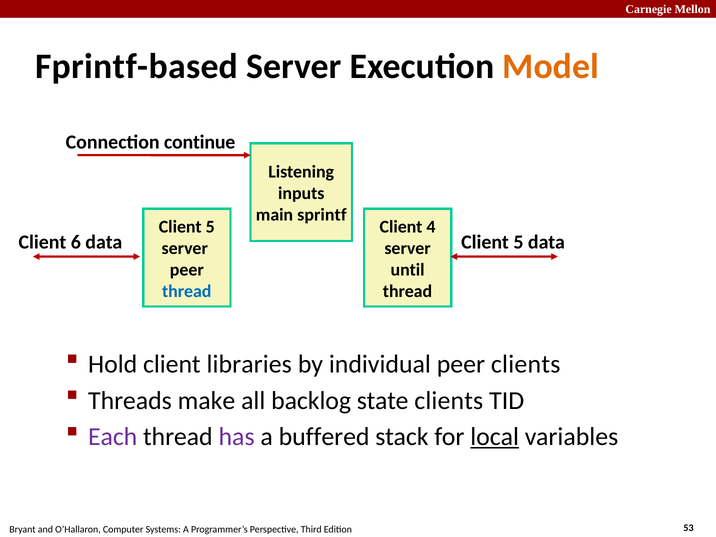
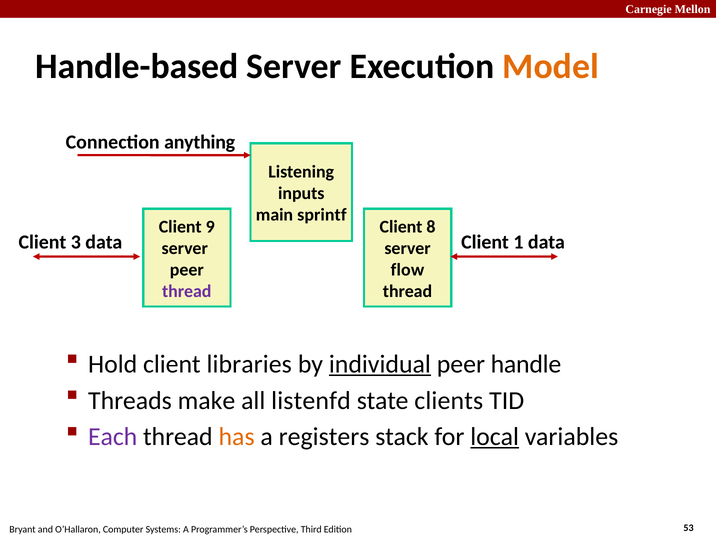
Fprintf-based: Fprintf-based -> Handle-based (137, 66)
continue: continue -> anything (200, 142)
5: 5 -> 9 (210, 227)
4: 4 -> 8 (431, 227)
6: 6 -> 3 (76, 242)
data Client 5: 5 -> 1 (518, 242)
until: until -> flow (407, 270)
thread colour: blue -> purple (187, 291)
individual underline: none -> present (380, 364)
peer clients: clients -> handle (526, 364)
backlog: backlog -> listenfd (311, 400)
has colour: purple -> orange (237, 437)
buffered: buffered -> registers (324, 437)
